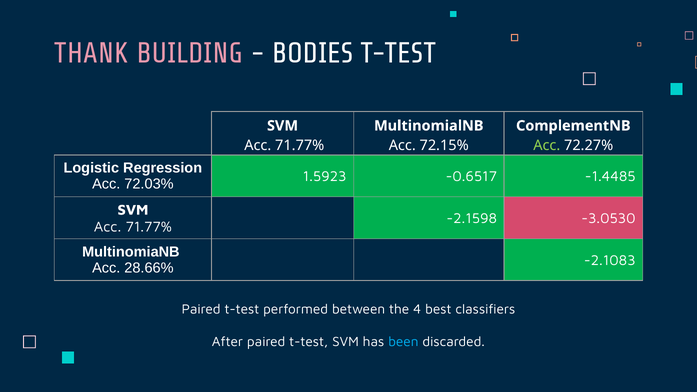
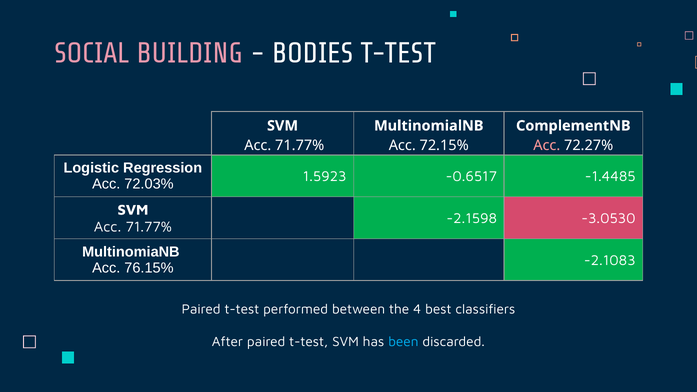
THANK: THANK -> SOCIAL (92, 53)
Acc colour: light green -> pink (547, 146)
28.66%: 28.66% -> 76.15% (149, 268)
